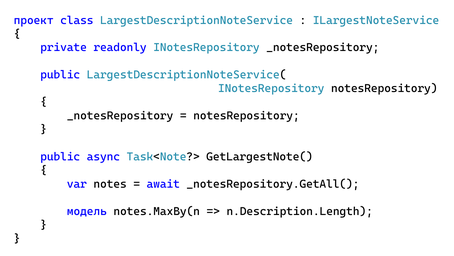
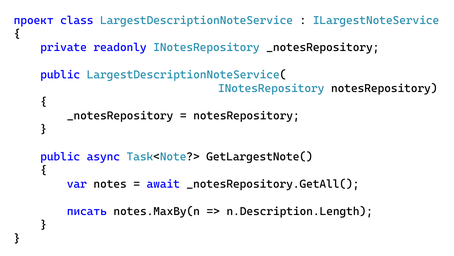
модель: модель -> писать (87, 211)
